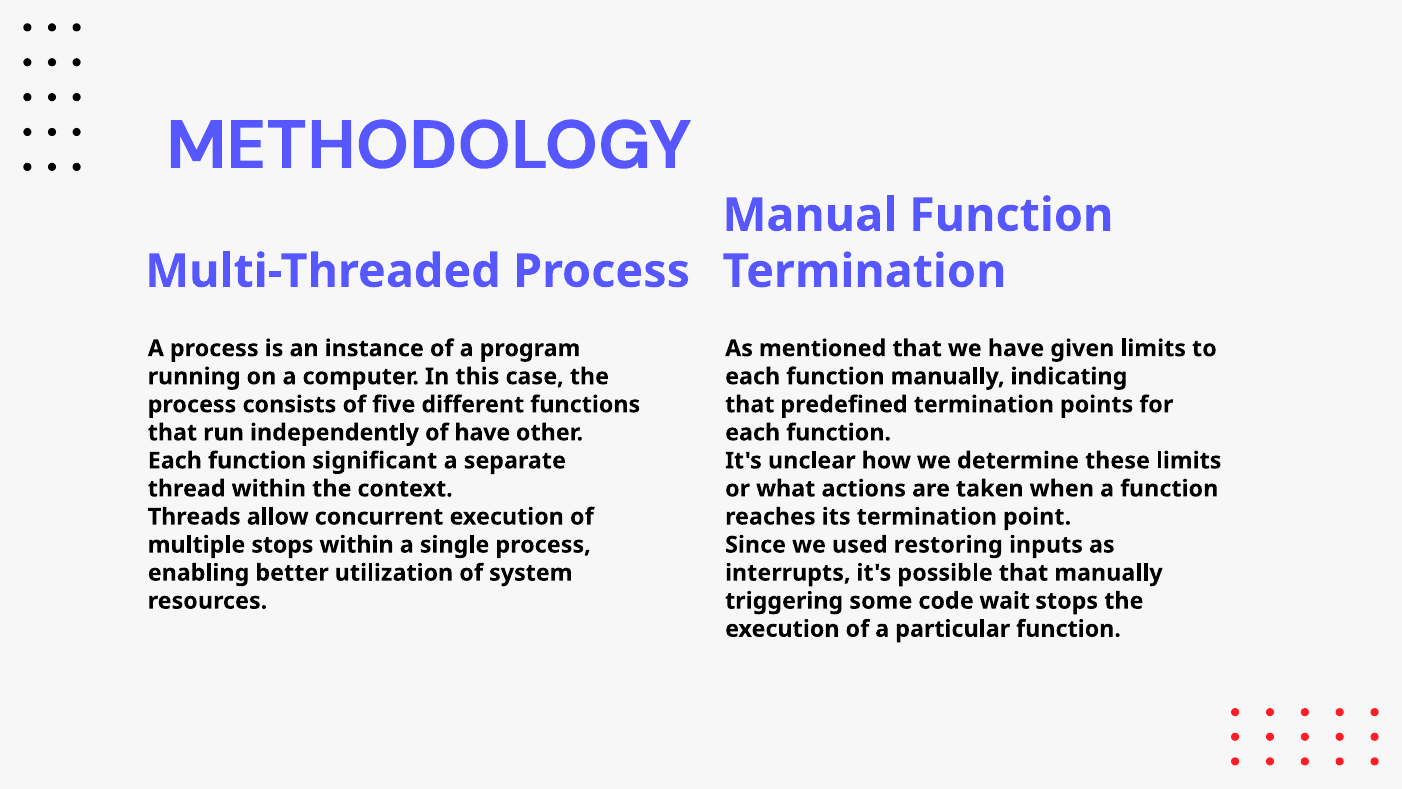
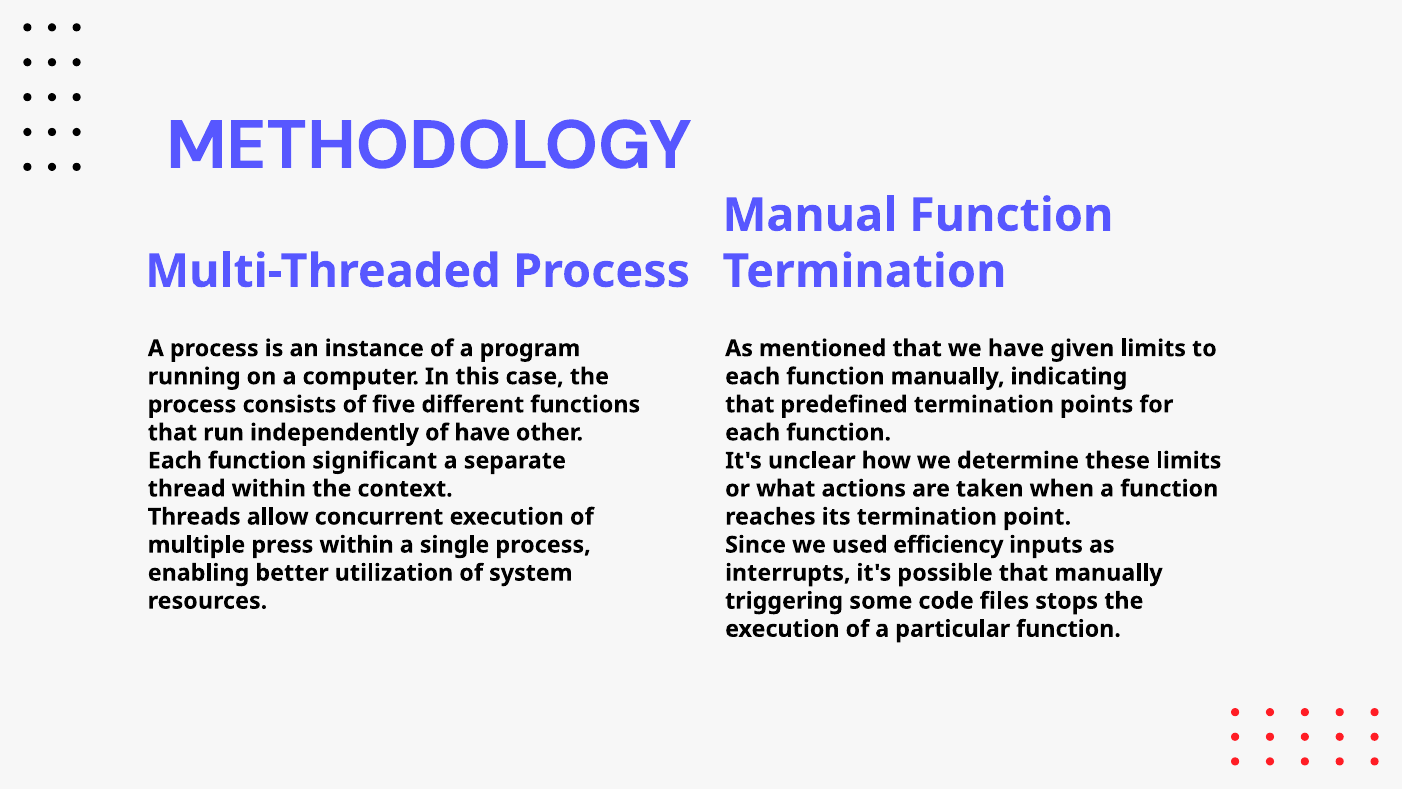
multiple stops: stops -> press (282, 545)
restoring: restoring -> efficiency (948, 545)
wait: wait -> files (1004, 601)
